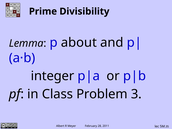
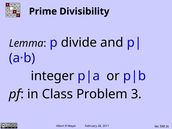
about: about -> divide (79, 42)
